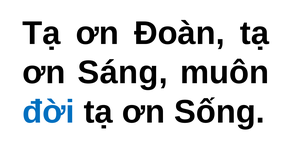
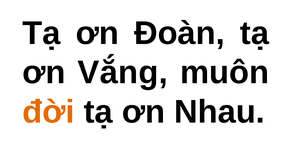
Sáng: Sáng -> Vắng (123, 72)
đời colour: blue -> orange (48, 112)
Sống: Sống -> Nhau (219, 112)
